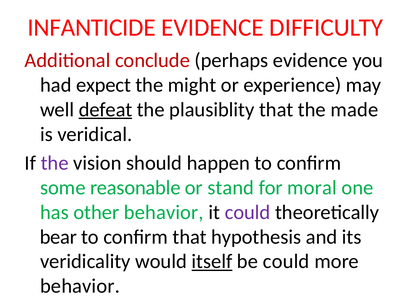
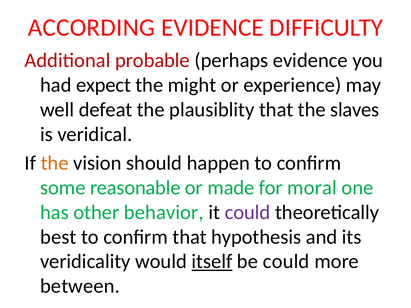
INFANTICIDE: INFANTICIDE -> ACCORDING (91, 27)
conclude: conclude -> probable (152, 60)
defeat underline: present -> none (106, 110)
made: made -> slaves (355, 110)
the colour: purple -> orange (55, 163)
stand: stand -> made (231, 188)
bear: bear -> best (58, 237)
behavior: behavior -> between (80, 286)
